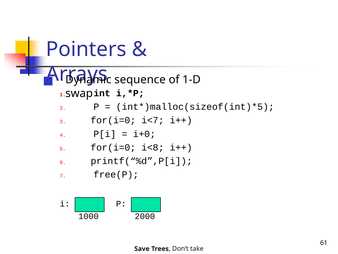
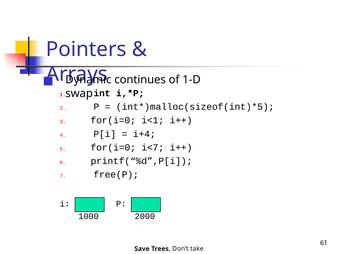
sequence: sequence -> continues (140, 80)
i<7: i<7 -> i<1 (153, 120)
i+0: i+0 -> i+4 (144, 134)
i<8: i<8 -> i<7 (153, 147)
